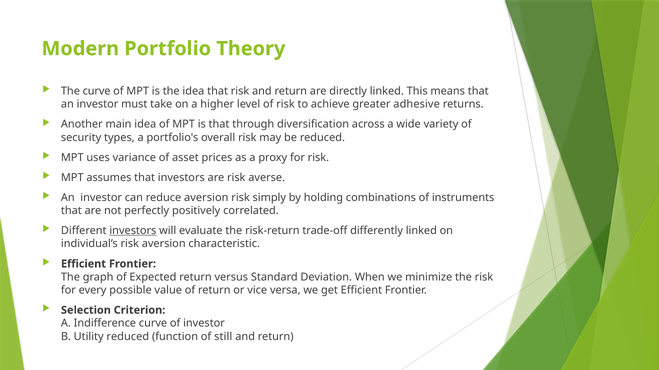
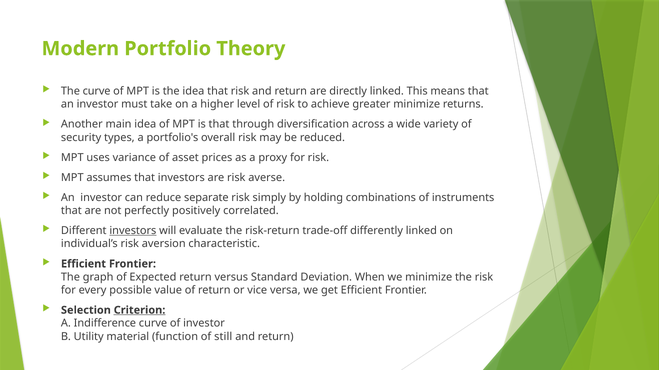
greater adhesive: adhesive -> minimize (417, 105)
reduce aversion: aversion -> separate (206, 198)
Criterion underline: none -> present (140, 311)
Utility reduced: reduced -> material (128, 337)
